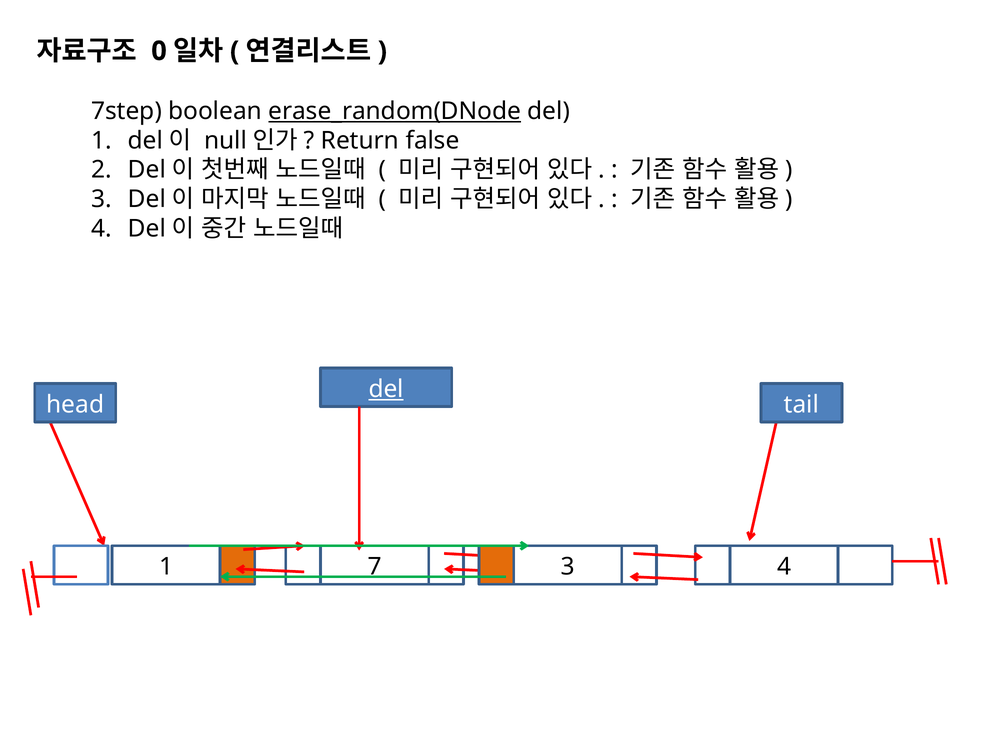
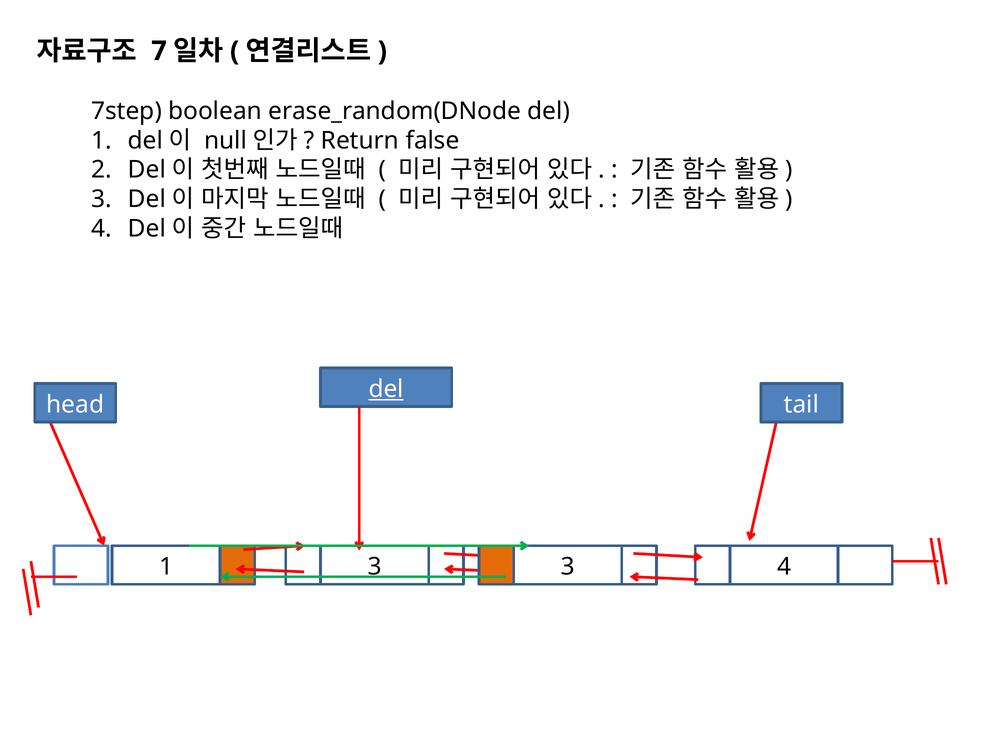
0: 0 -> 7 (159, 51)
erase_random(DNode underline: present -> none (395, 111)
1 7: 7 -> 3 (375, 567)
